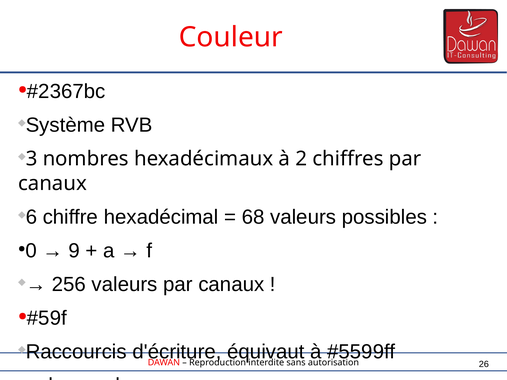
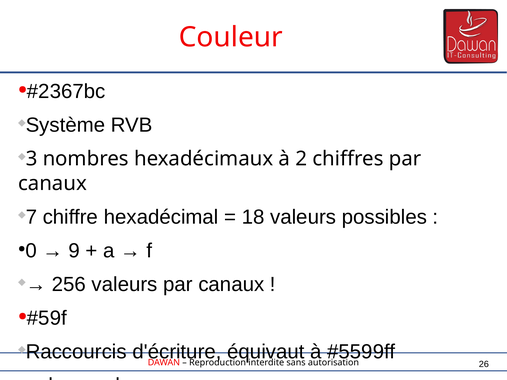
6: 6 -> 7 (31, 217)
68: 68 -> 18 (253, 217)
